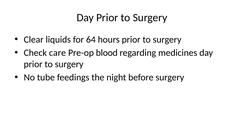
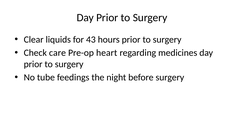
64: 64 -> 43 (91, 40)
blood: blood -> heart (107, 53)
